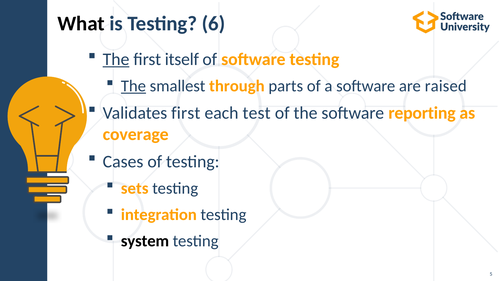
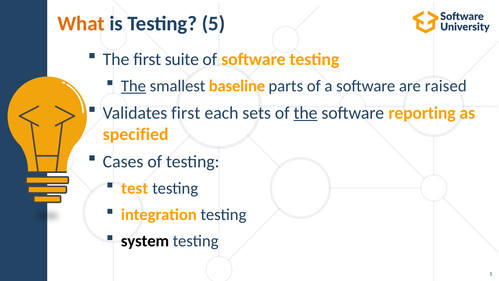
What colour: black -> orange (81, 24)
Testing 6: 6 -> 5 (214, 24)
The underline: present -> none (116, 59)
itself: itself -> suite (182, 59)
through: through -> baseline (237, 86)
test: test -> sets (257, 113)
the underline: none -> present (306, 113)
coverage: coverage -> specified (136, 134)
sets: sets -> test (135, 188)
